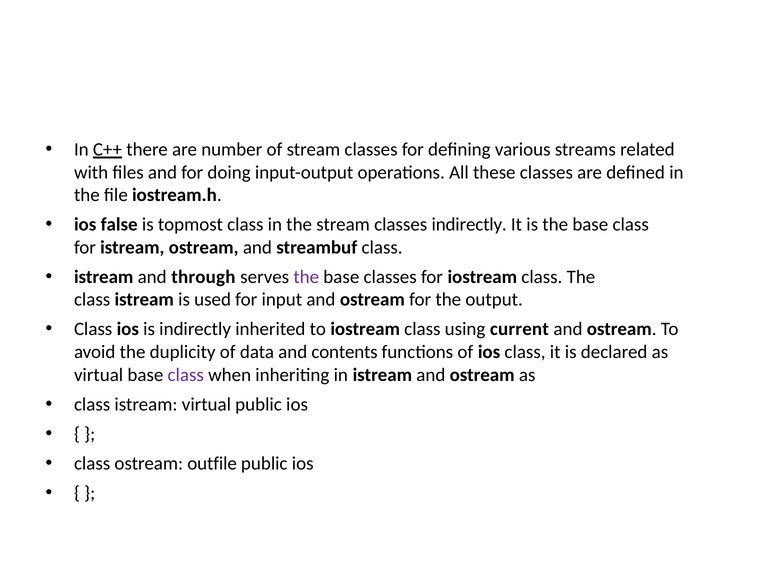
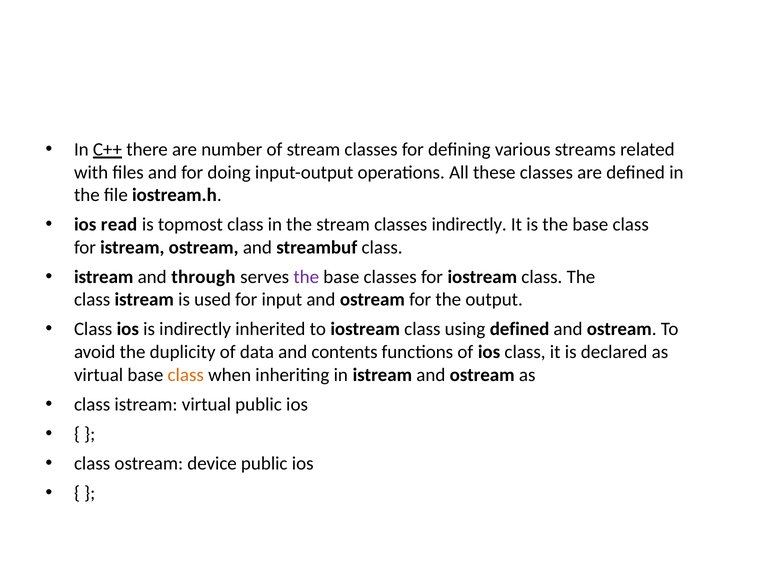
false: false -> read (119, 225)
using current: current -> defined (520, 329)
class colour: purple -> orange (186, 375)
outfile: outfile -> device (212, 463)
